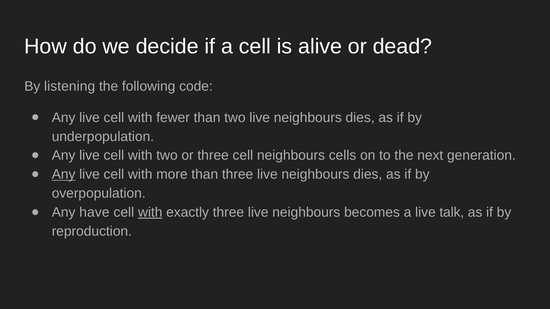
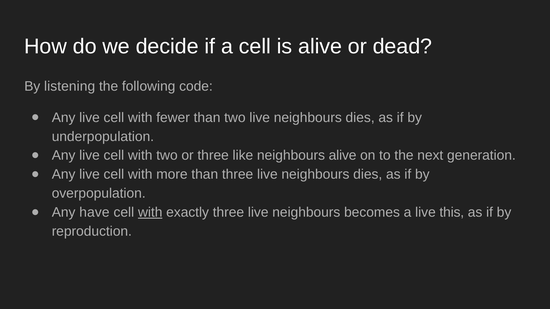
three cell: cell -> like (243, 156)
neighbours cells: cells -> alive (343, 156)
Any underline: present -> none (64, 175)
talk: talk -> this (452, 213)
